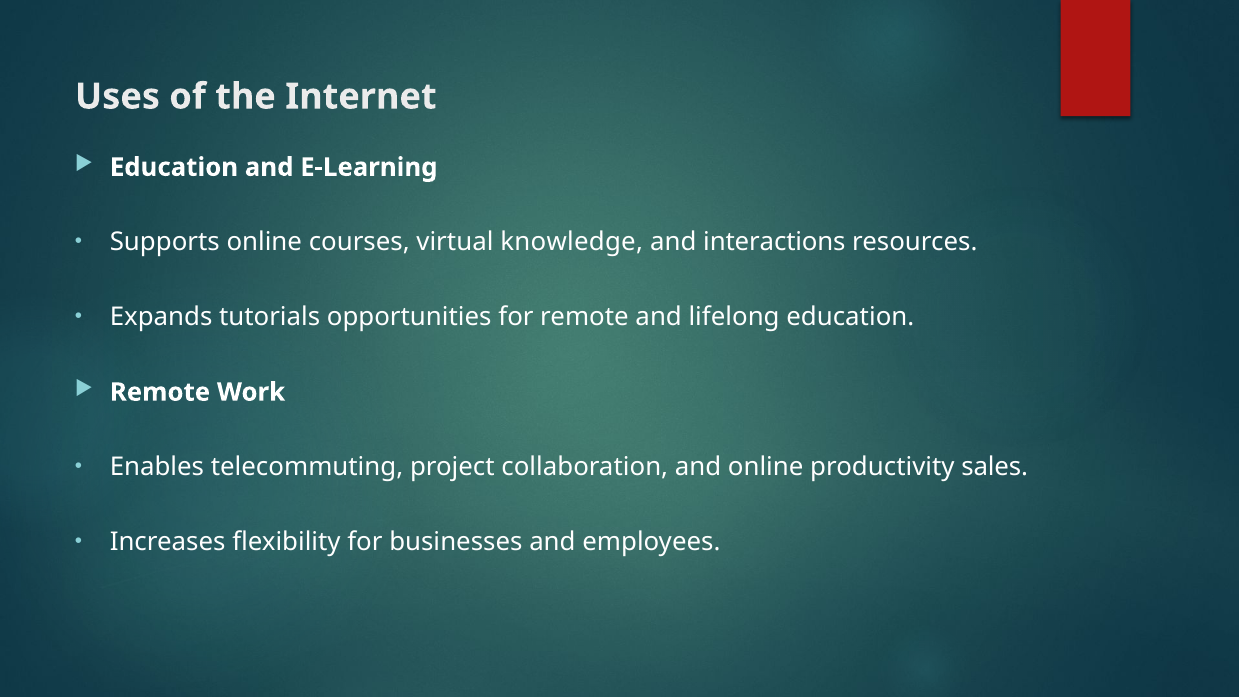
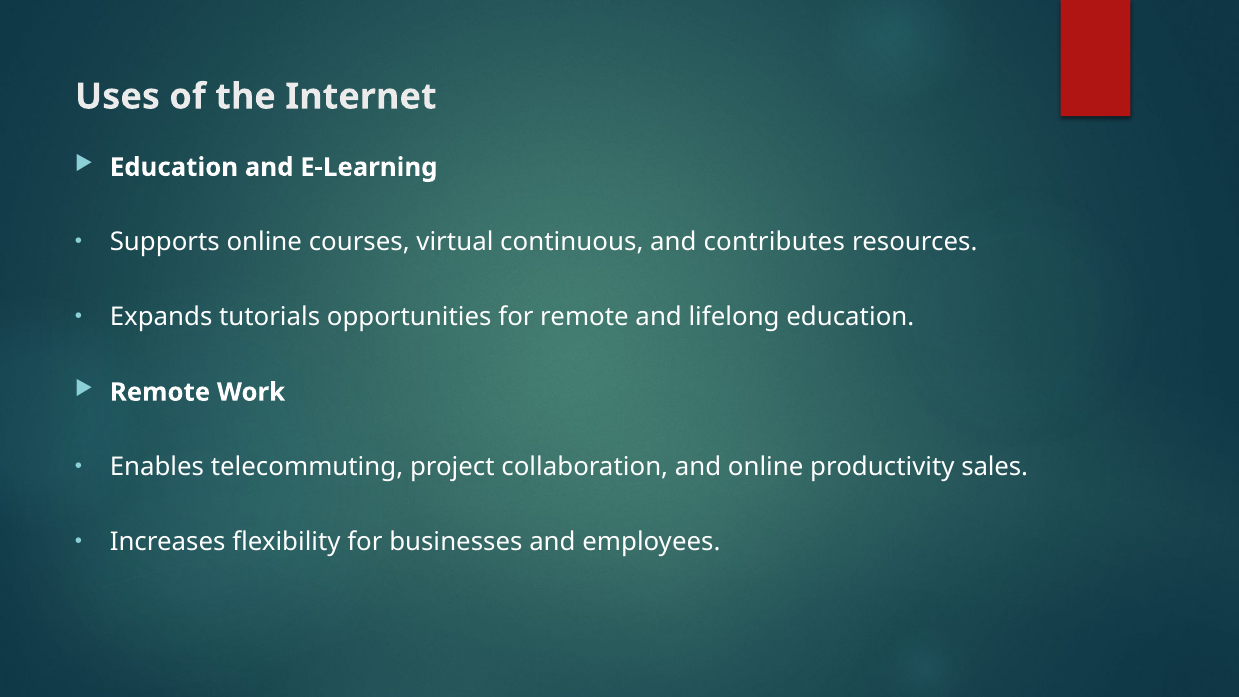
knowledge: knowledge -> continuous (572, 242)
interactions: interactions -> contributes (774, 242)
